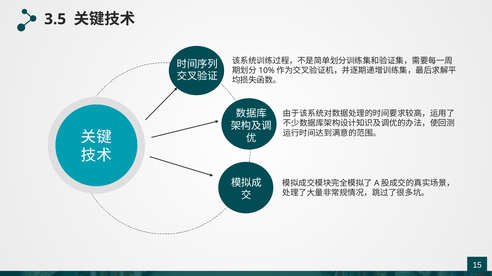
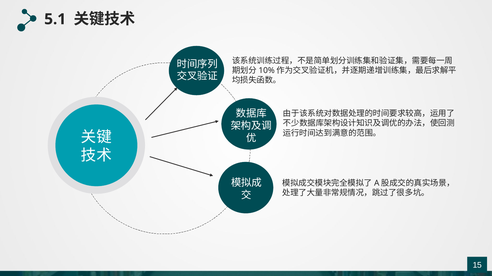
3.5: 3.5 -> 5.1 (55, 19)
